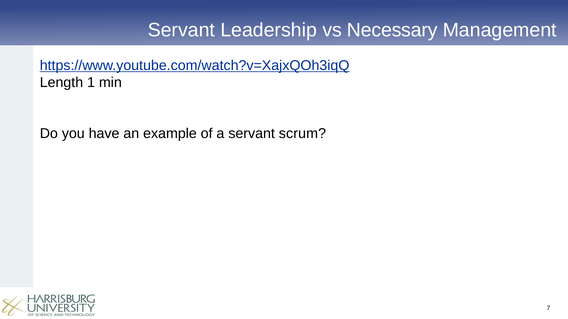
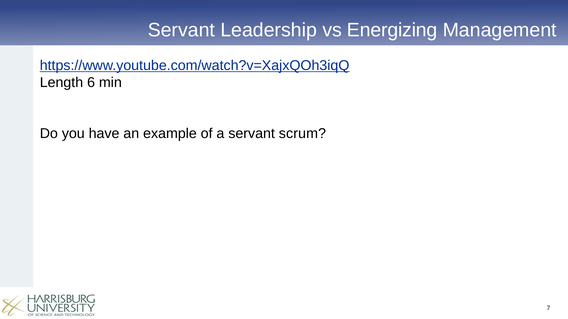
Necessary: Necessary -> Energizing (392, 30)
1: 1 -> 6 (91, 83)
